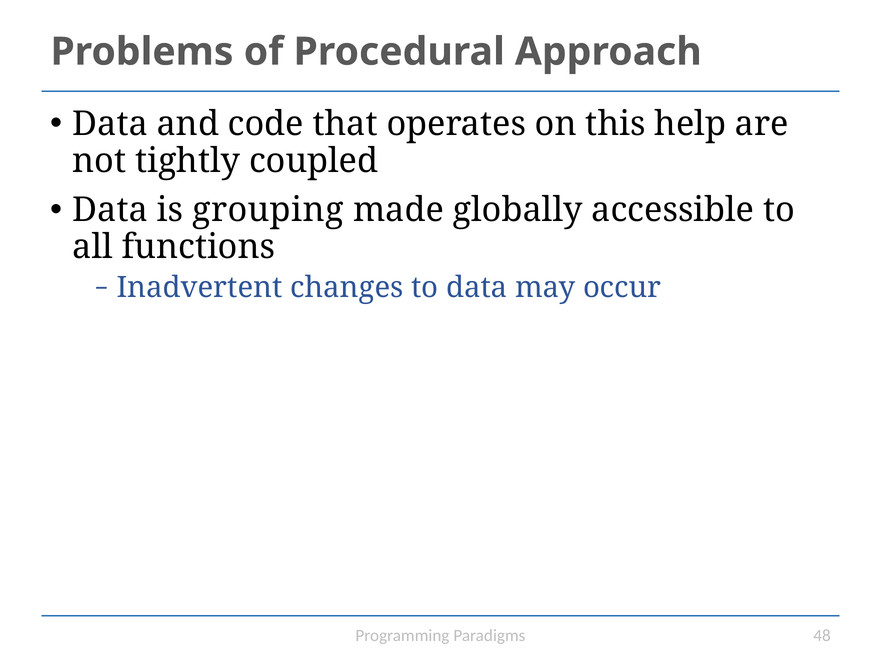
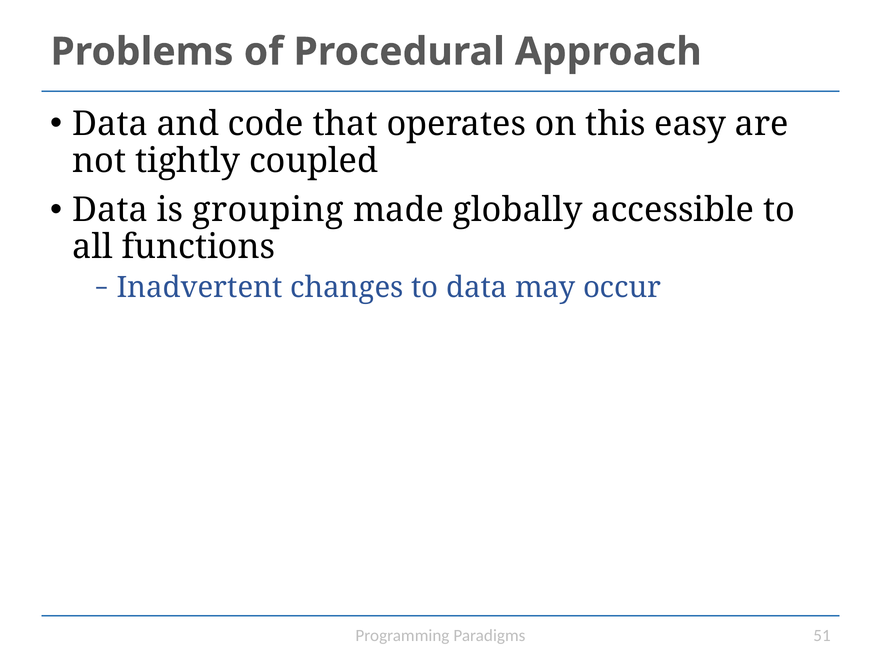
help: help -> easy (690, 124)
48: 48 -> 51 (822, 636)
